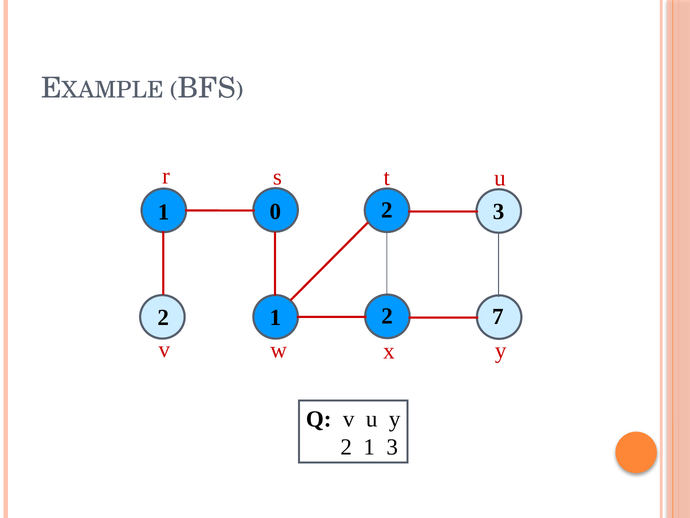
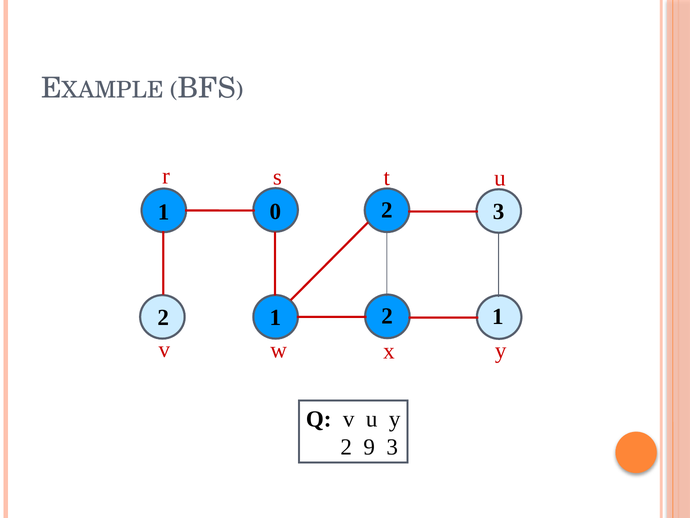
2 7: 7 -> 1 (498, 316)
2 1: 1 -> 9 (369, 446)
